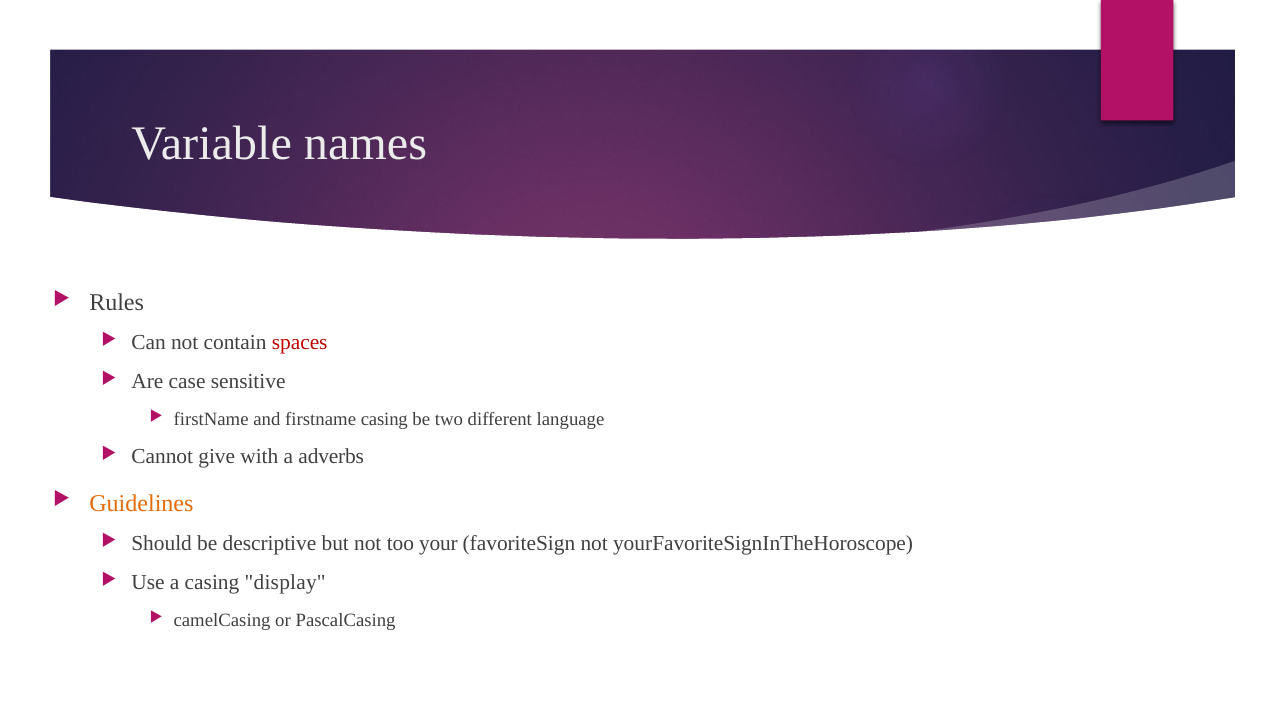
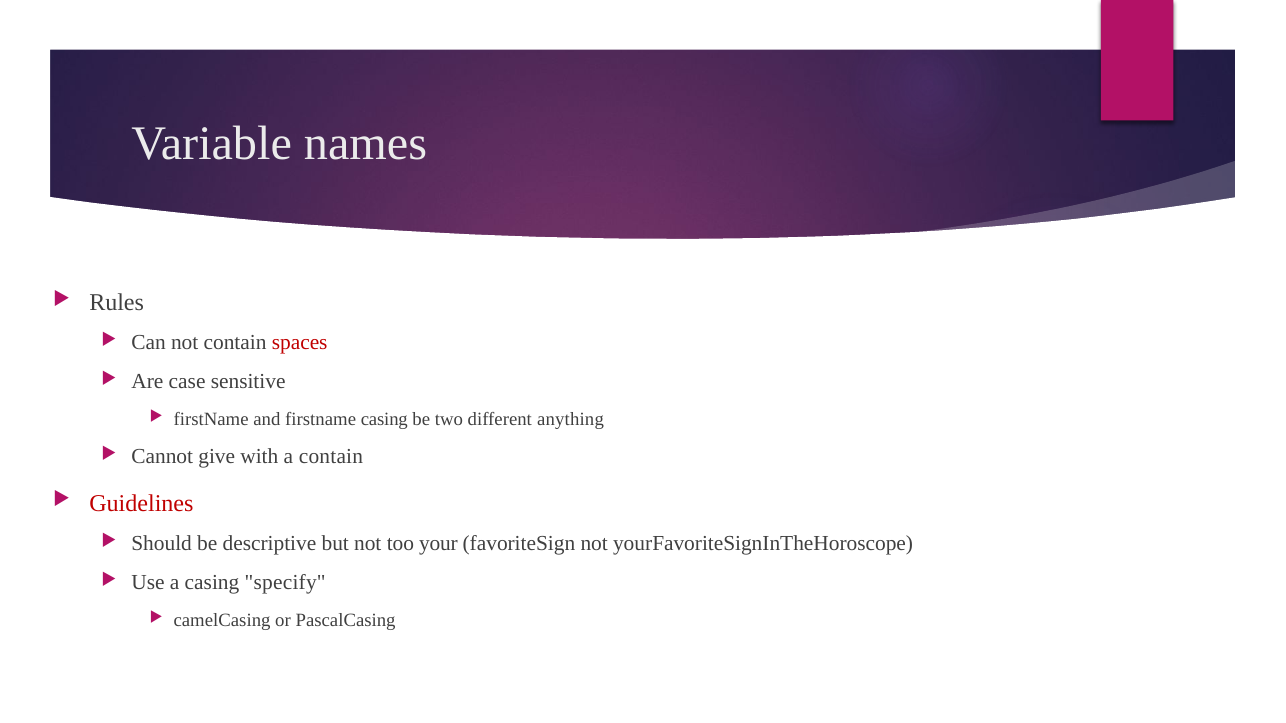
language: language -> anything (570, 419)
a adverbs: adverbs -> contain (331, 457)
Guidelines colour: orange -> red (141, 503)
display: display -> specify (285, 583)
